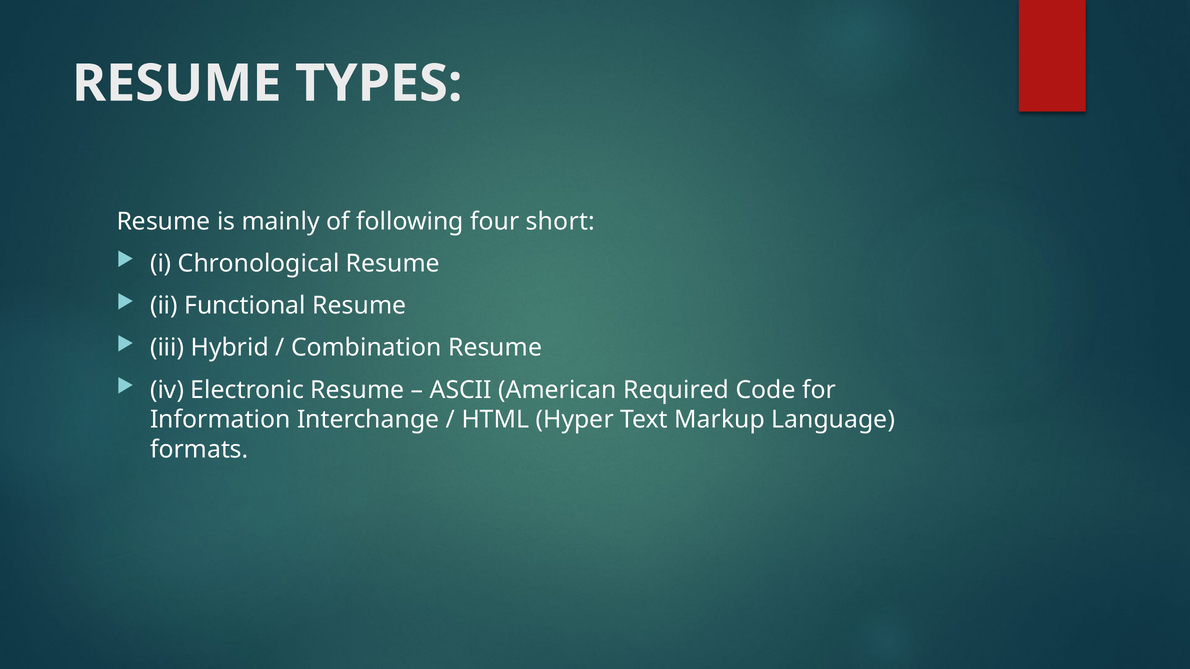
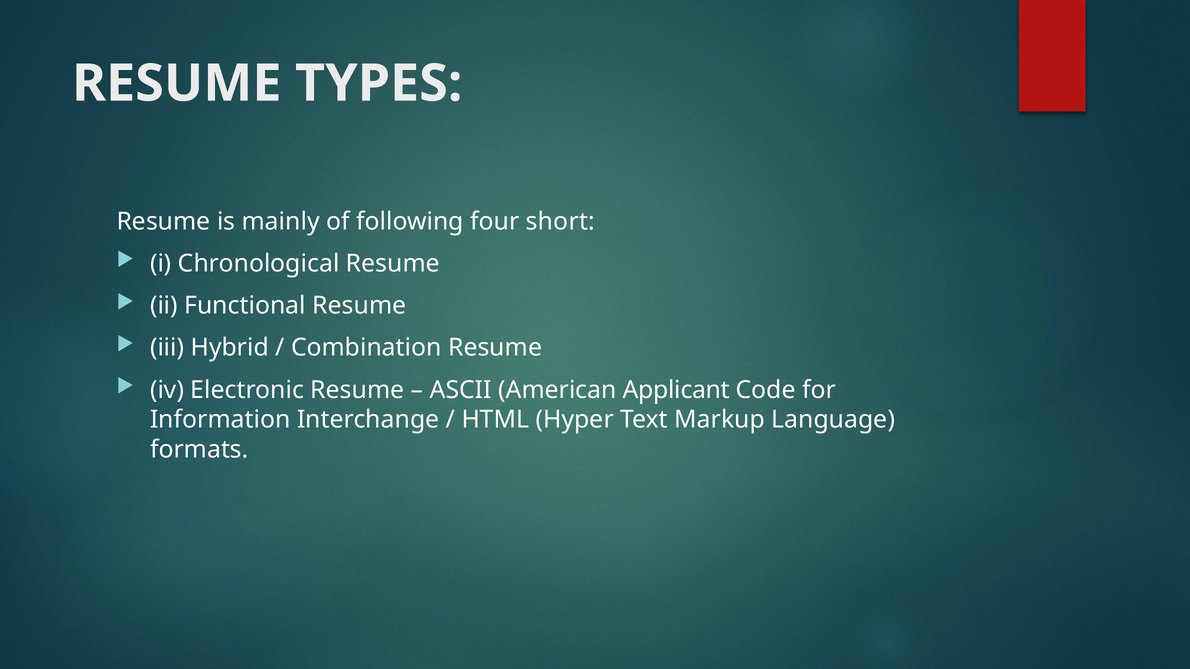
Required: Required -> Applicant (676, 390)
